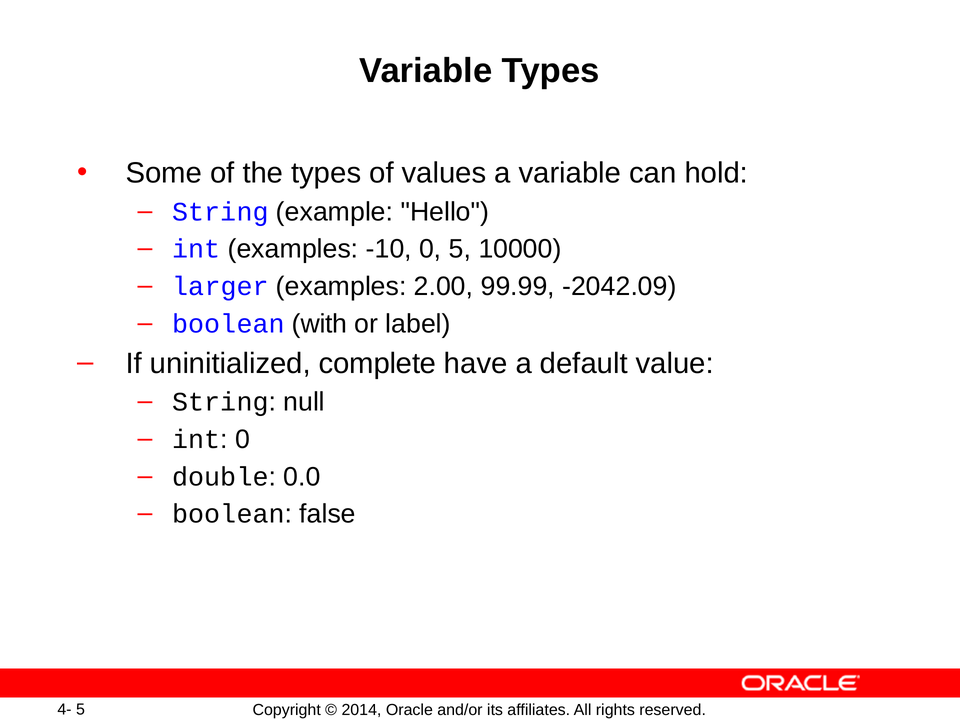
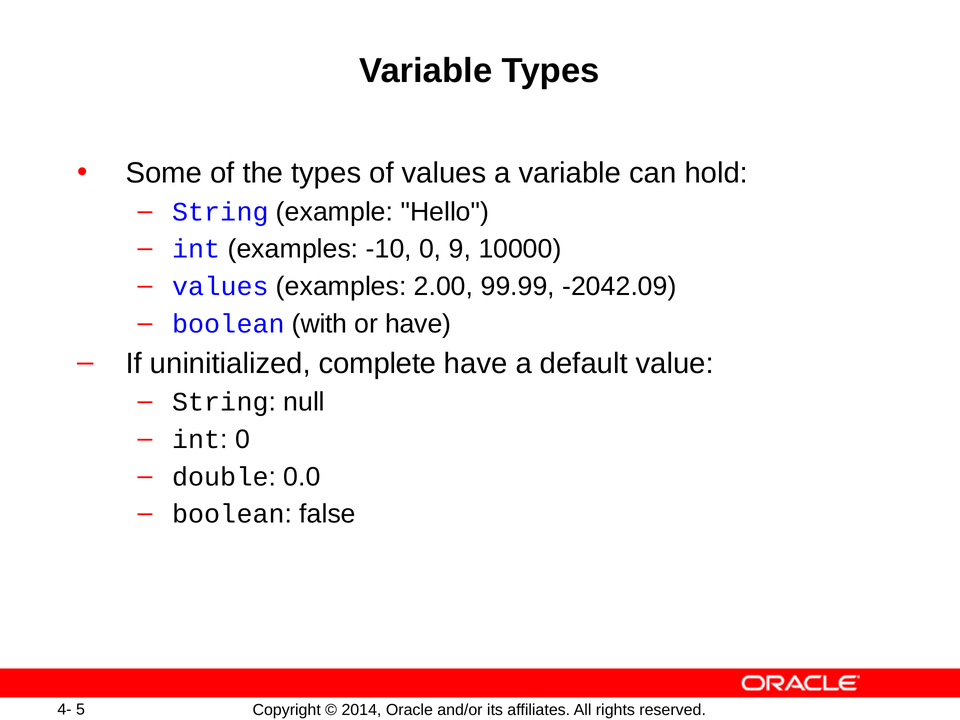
0 5: 5 -> 9 (460, 249)
larger: larger -> values (221, 286)
or label: label -> have (418, 324)
